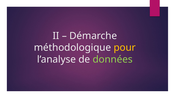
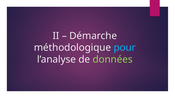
pour colour: yellow -> light blue (125, 48)
